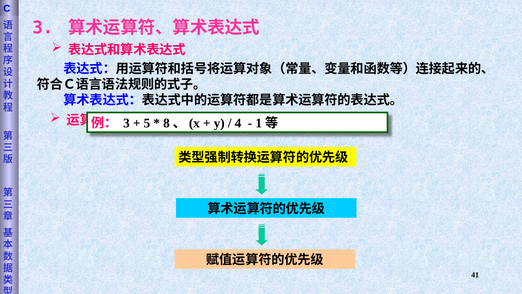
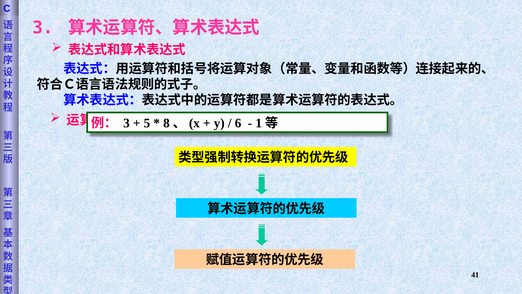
4: 4 -> 6 (238, 123)
